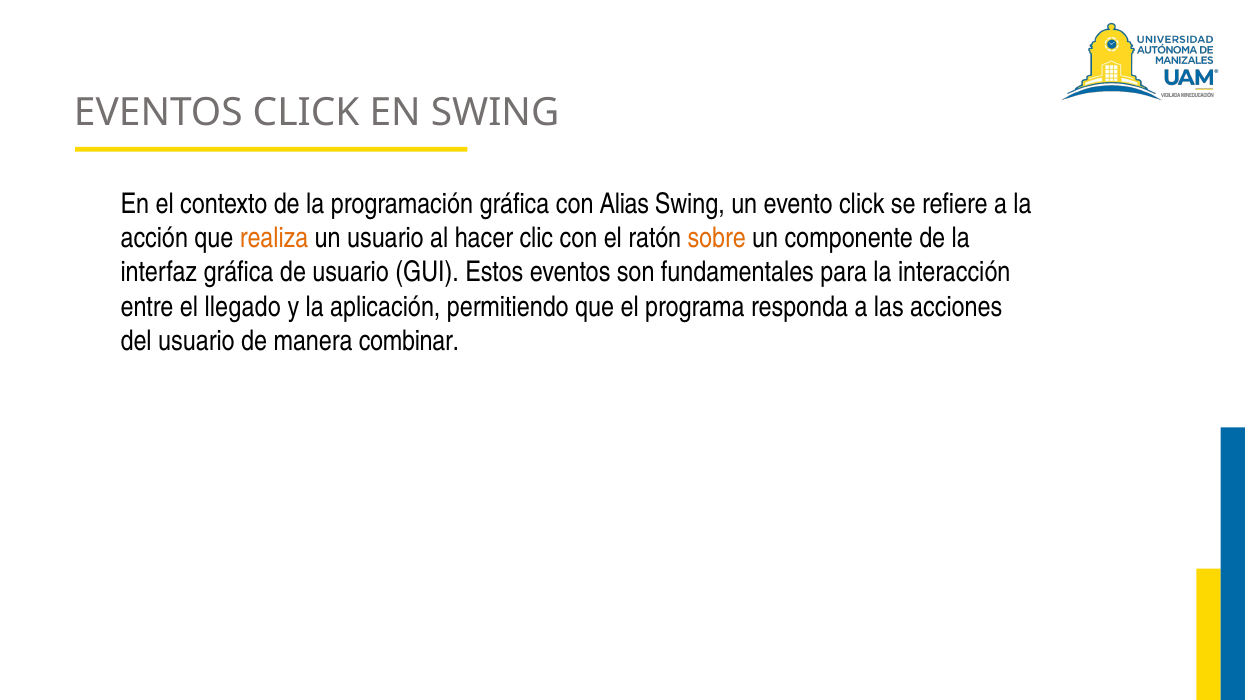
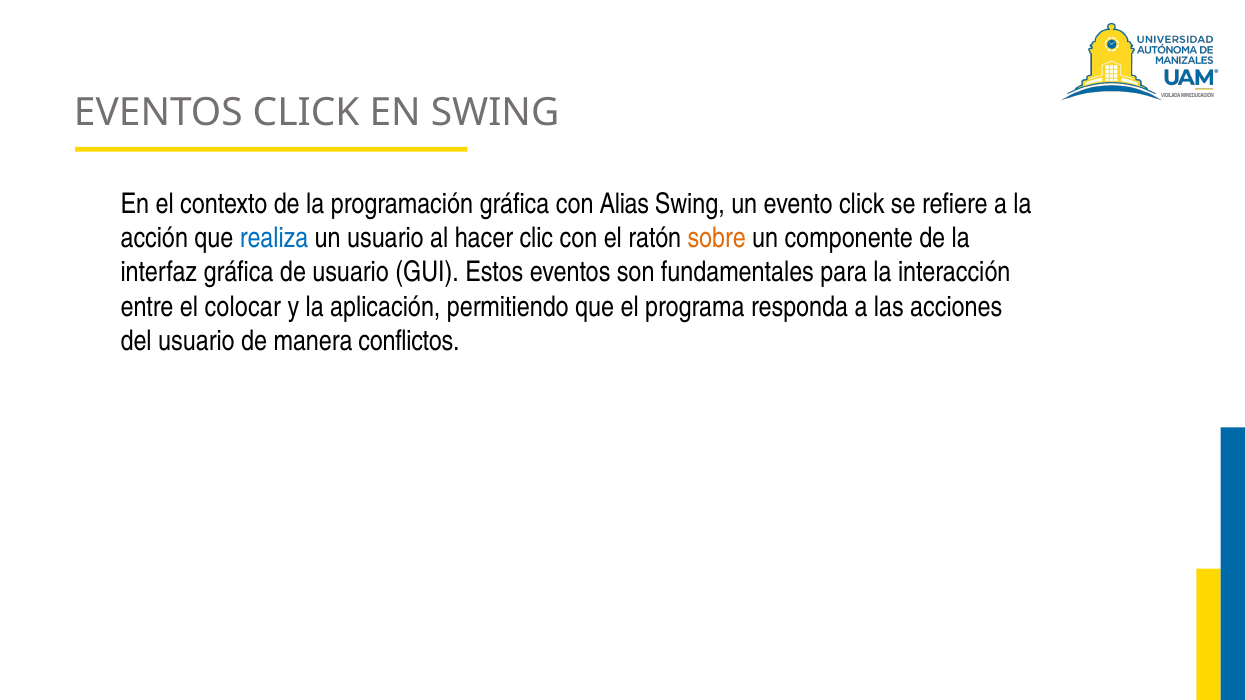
realiza colour: orange -> blue (274, 238)
llegado: llegado -> colocar (243, 307)
combinar: combinar -> conflictos (409, 341)
